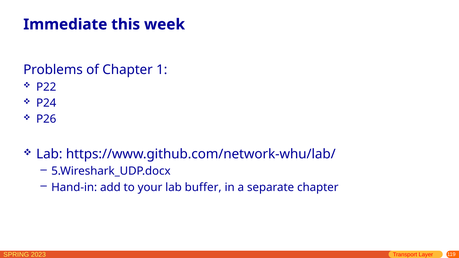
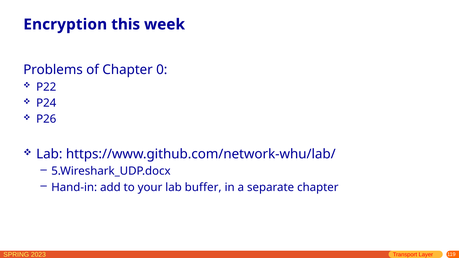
Immediate: Immediate -> Encryption (65, 24)
1: 1 -> 0 (162, 70)
